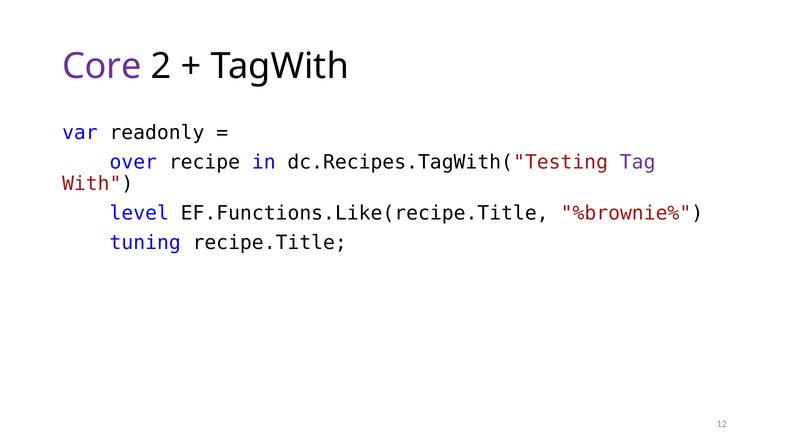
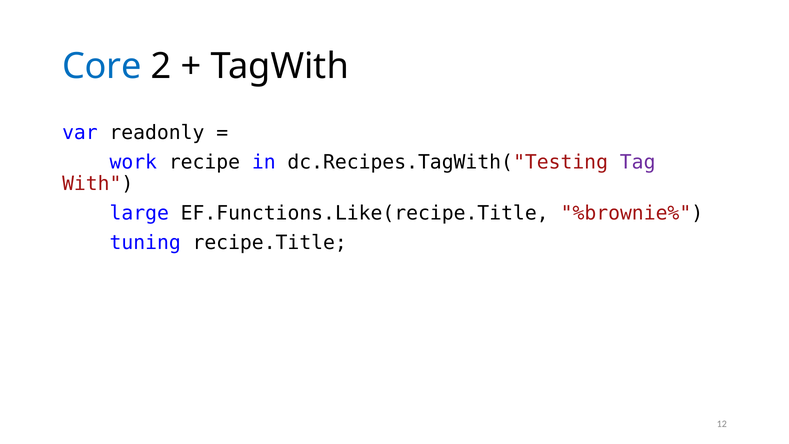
Core colour: purple -> blue (102, 66)
over: over -> work (133, 162)
level: level -> large (139, 213)
